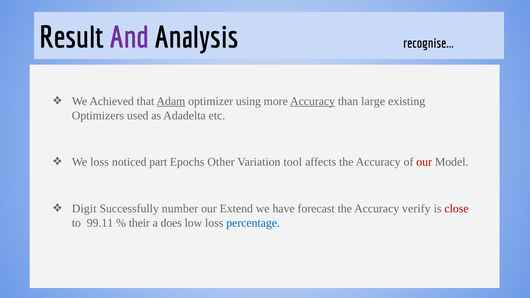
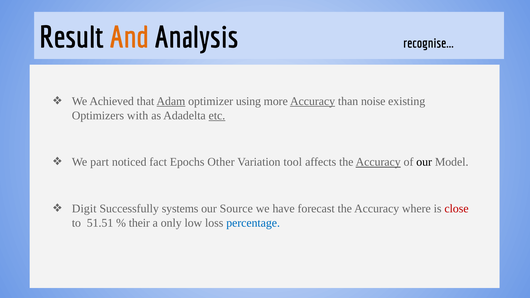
And colour: purple -> orange (129, 38)
large: large -> noise (373, 101)
used: used -> with (138, 116)
etc underline: none -> present (217, 116)
We loss: loss -> part (100, 162)
part: part -> fact (158, 162)
Accuracy underline: none -> present (378, 162)
our colour: red -> black (424, 162)
number: number -> systems (180, 209)
Extend: Extend -> Source (236, 209)
verify: verify -> where (416, 209)
99.11: 99.11 -> 51.51 (100, 223)
does: does -> only (171, 223)
